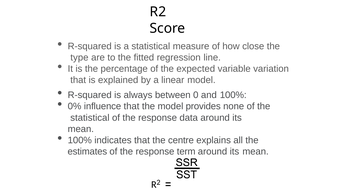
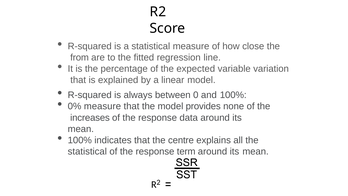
type: type -> from (80, 57)
0% influence: influence -> measure (102, 106)
statistical: statistical -> increases (90, 118)
estimates: estimates -> statistical (87, 151)
